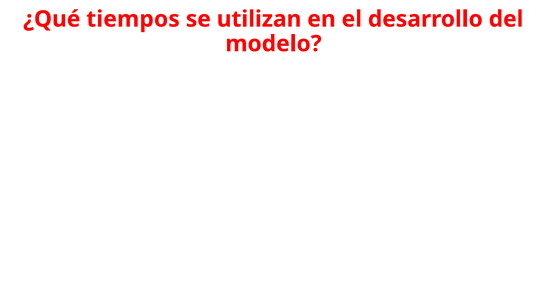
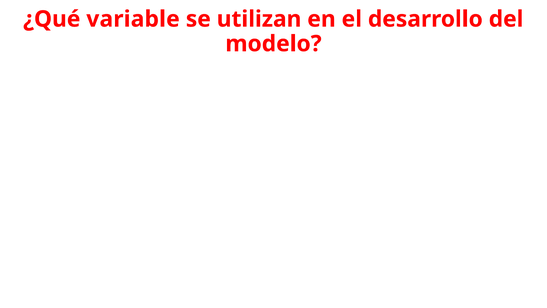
tiempos: tiempos -> variable (133, 19)
